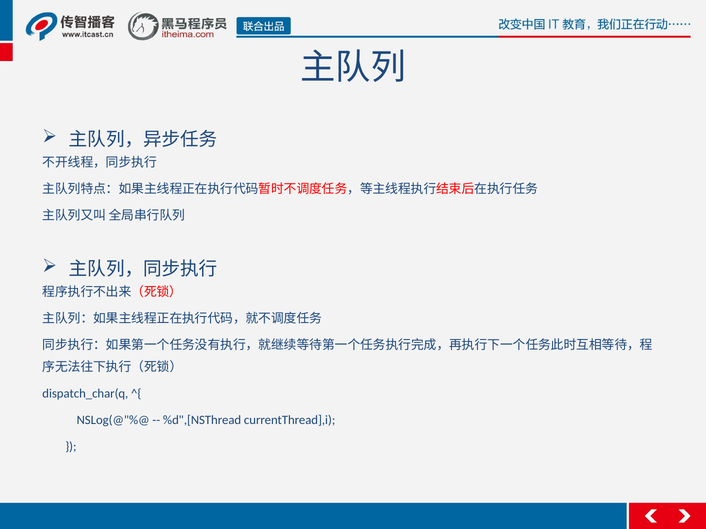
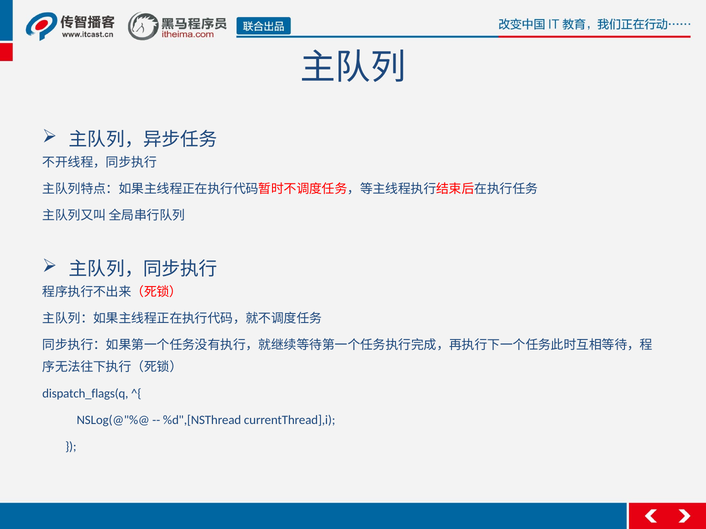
dispatch_char(q: dispatch_char(q -> dispatch_flags(q (85, 394)
